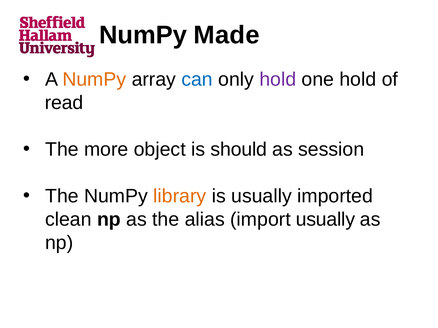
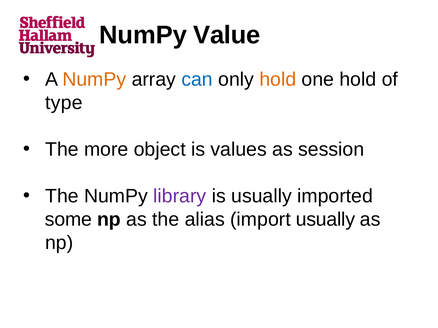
Made: Made -> Value (227, 35)
hold colour: purple -> orange (278, 79)
read: read -> type (64, 103)
should: should -> values (239, 150)
library colour: orange -> purple (180, 196)
clean: clean -> some (68, 220)
